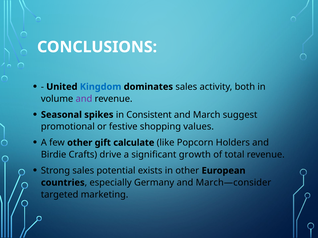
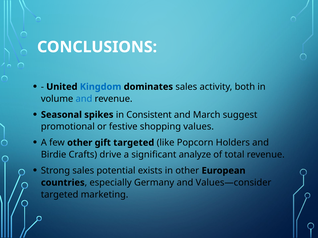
and colour: purple -> blue (84, 99)
gift calculate: calculate -> targeted (134, 143)
growth: growth -> analyze (195, 155)
March—consider: March—consider -> Values—consider (234, 183)
